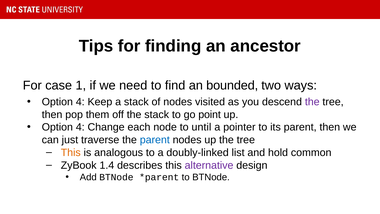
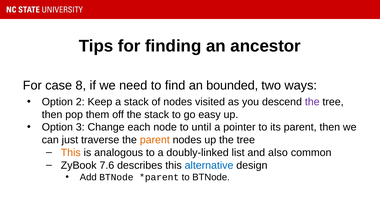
1: 1 -> 8 (81, 85)
4: 4 -> 2 (80, 102)
point: point -> easy (210, 114)
4: 4 -> 3 (80, 127)
parent colour: blue -> orange (155, 140)
hold: hold -> also (278, 152)
1.4: 1.4 -> 7.6 (107, 165)
alternative colour: purple -> blue (209, 165)
